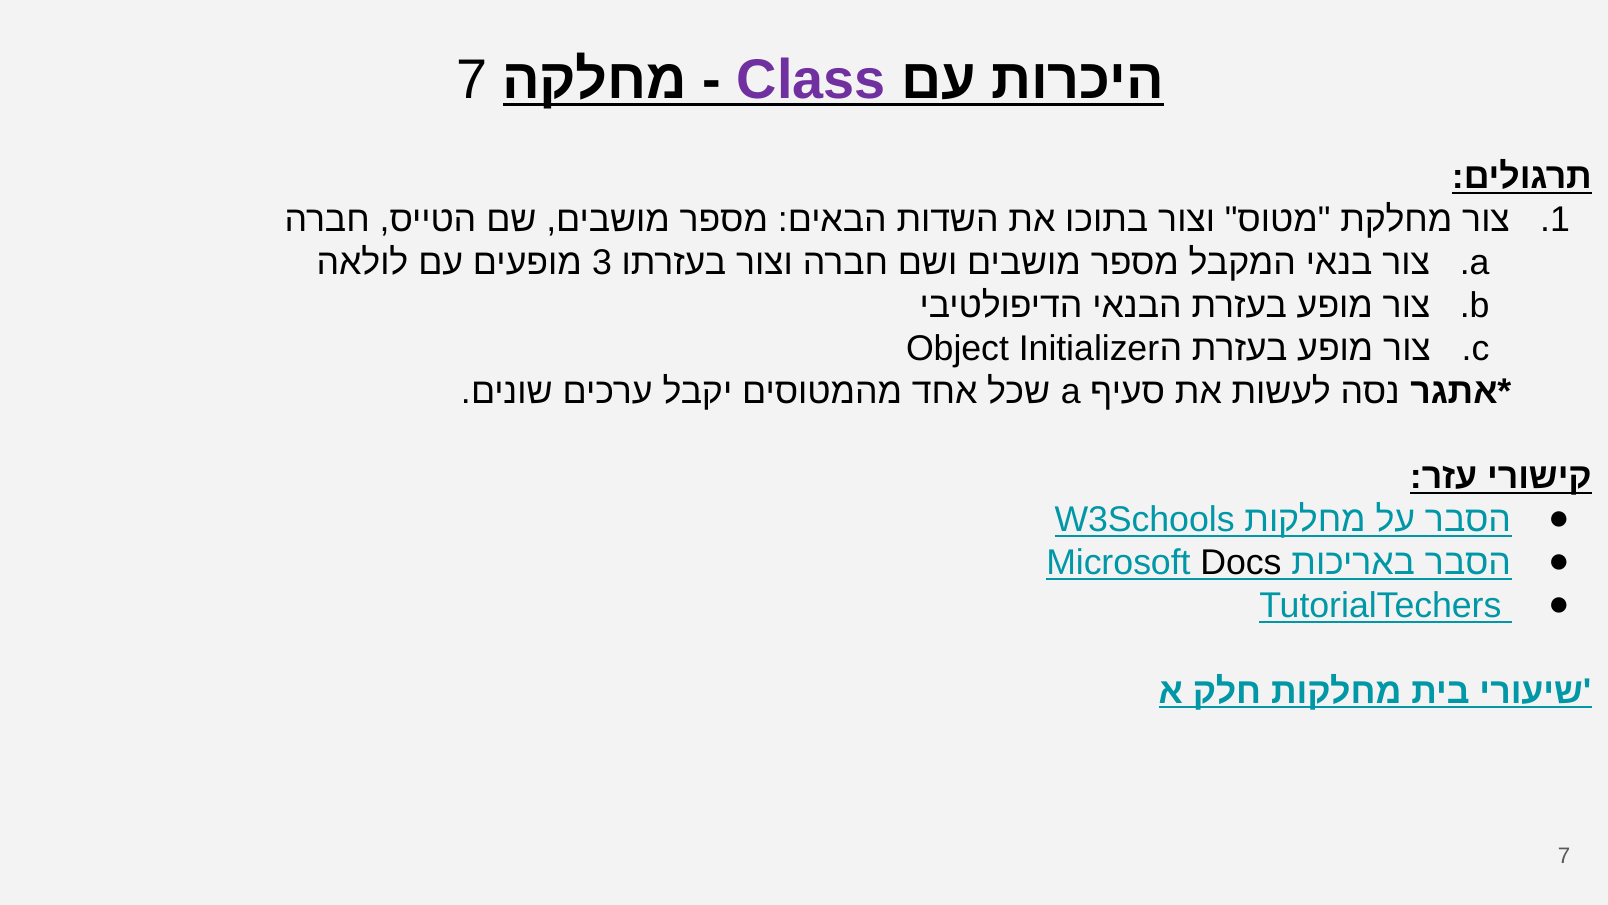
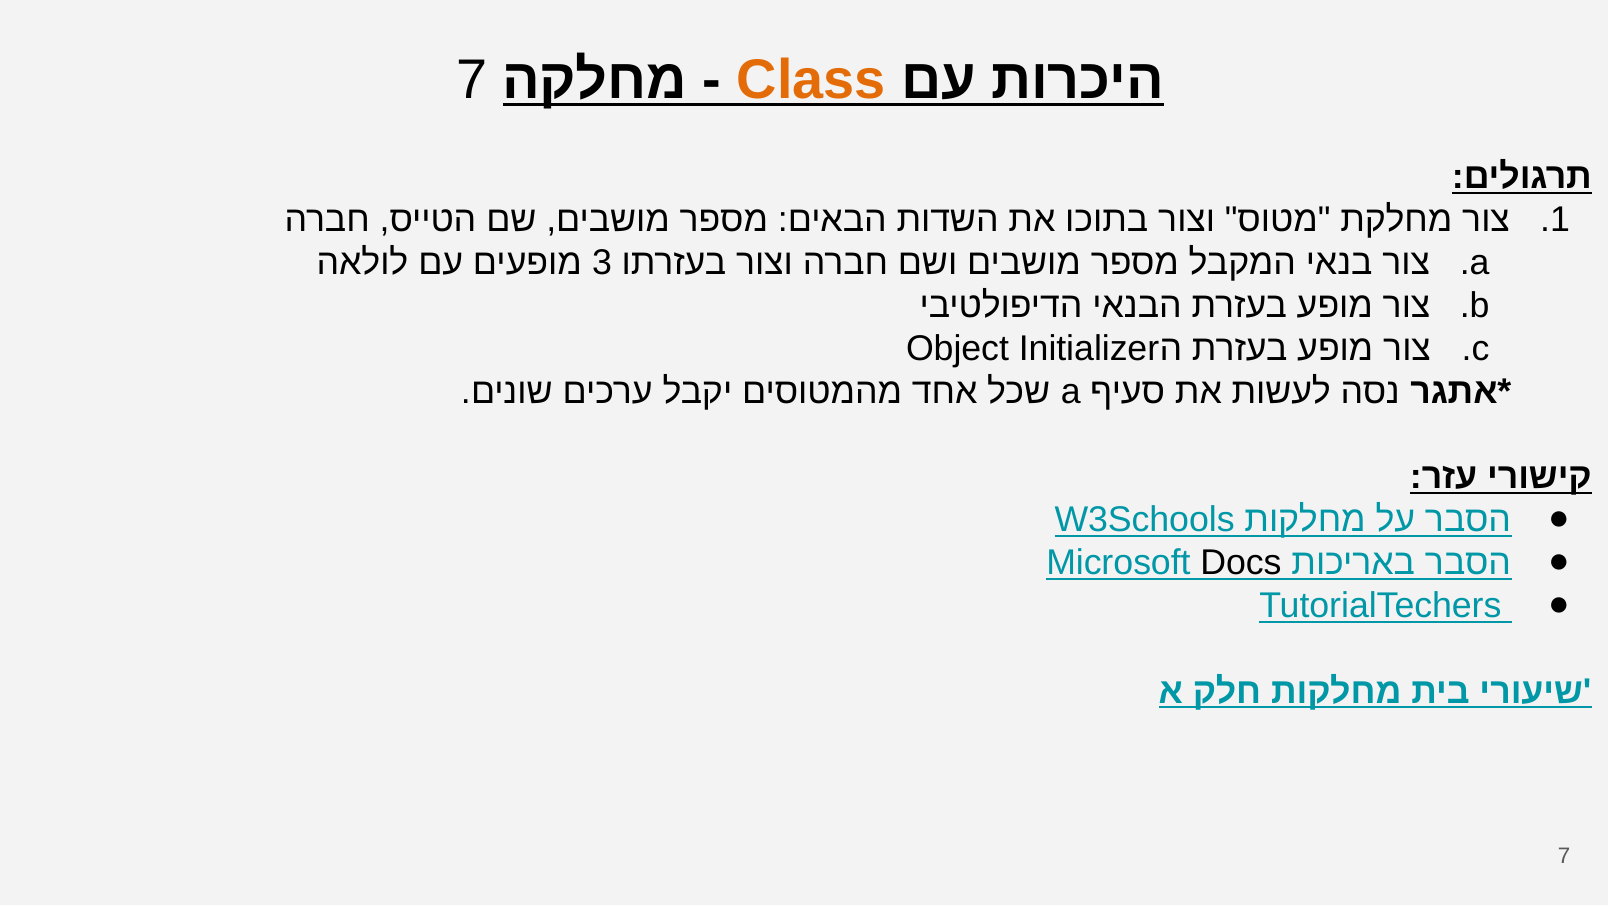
Class colour: purple -> orange (811, 80)
